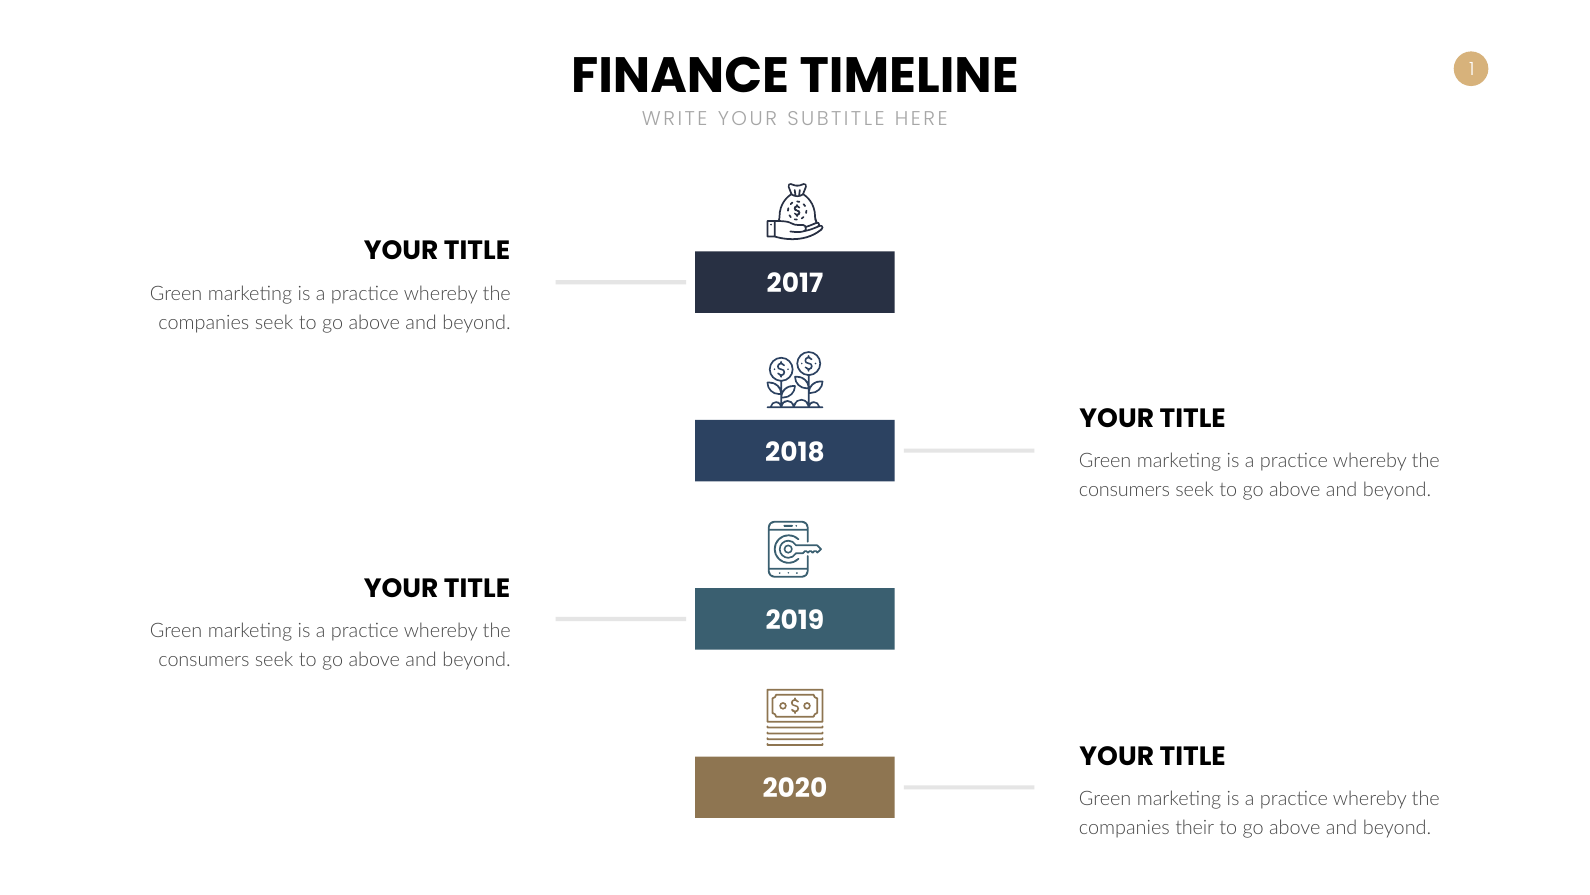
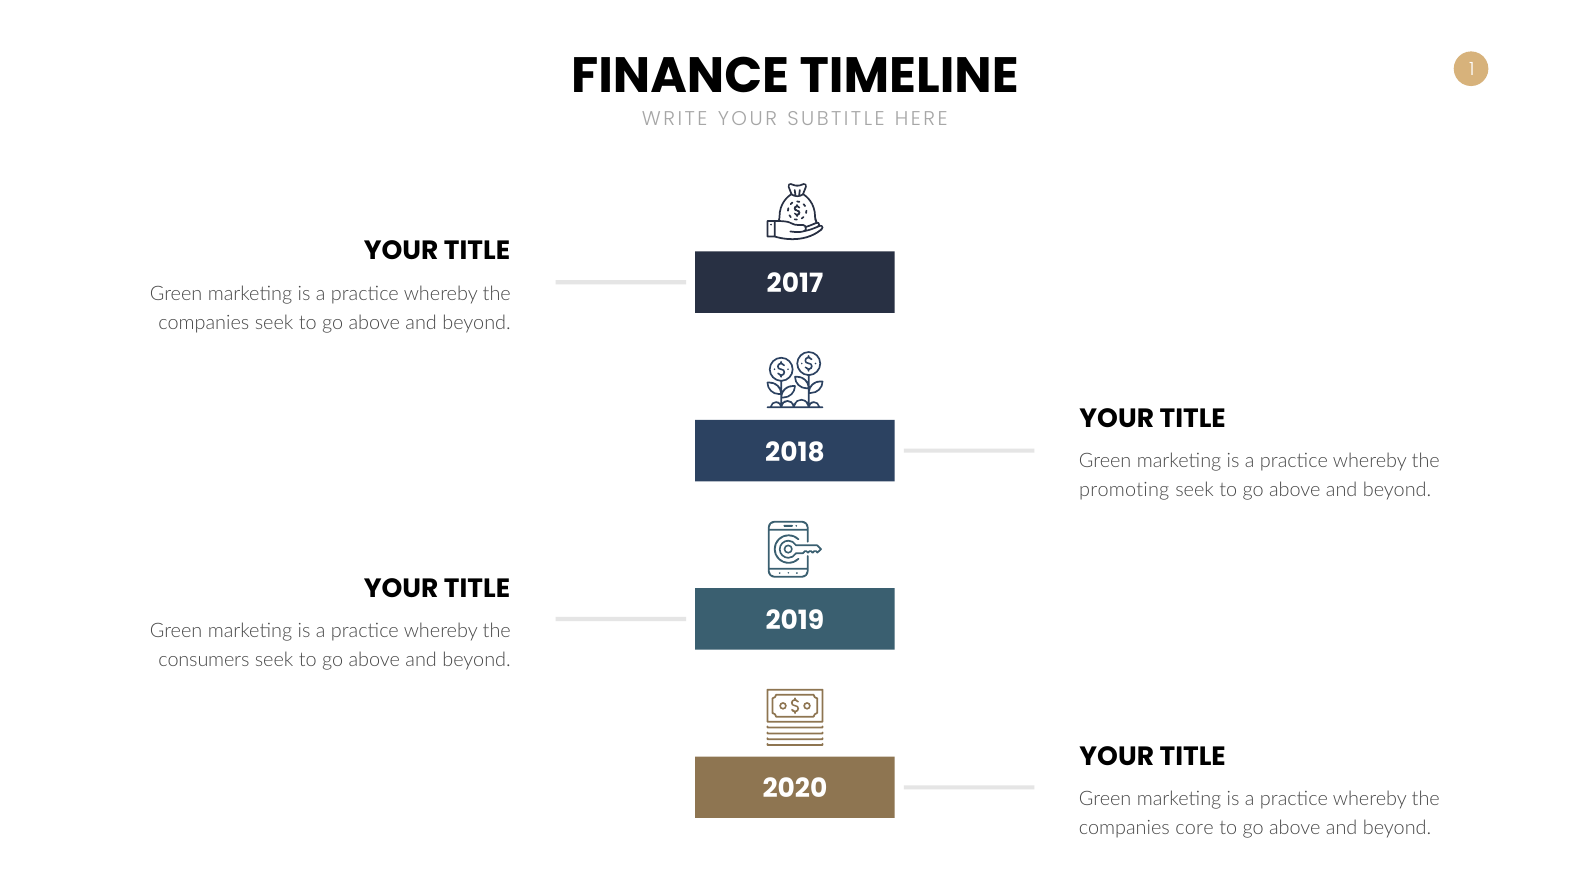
consumers: consumers -> promoting (1124, 490)
their: their -> core (1194, 828)
